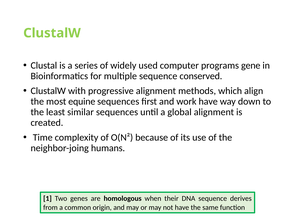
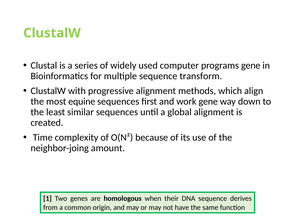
conserved: conserved -> transform (201, 76)
work have: have -> gene (208, 102)
humans: humans -> amount (108, 148)
